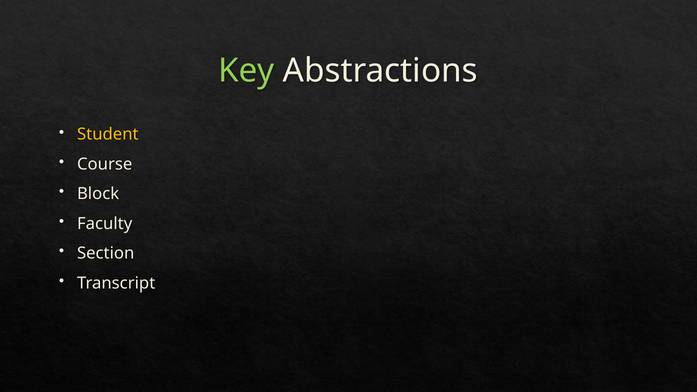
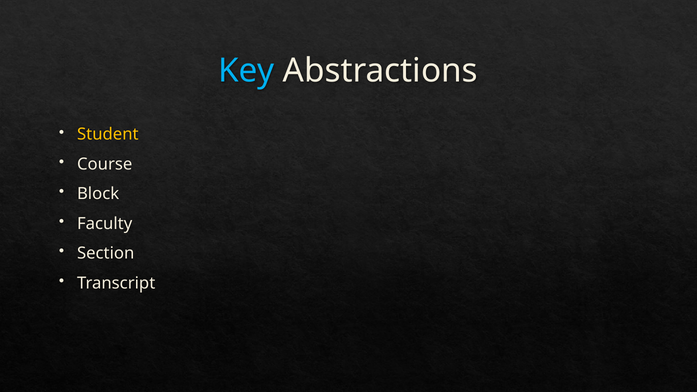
Key colour: light green -> light blue (246, 71)
